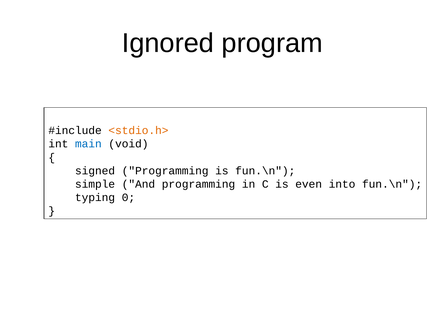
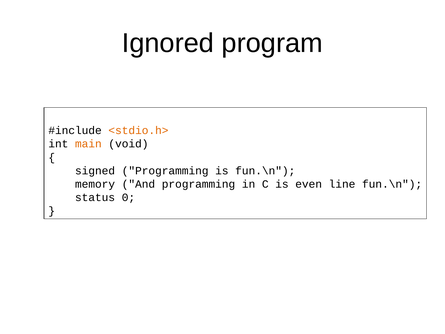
main colour: blue -> orange (88, 144)
simple: simple -> memory (95, 184)
into: into -> line (342, 184)
typing: typing -> status (95, 197)
